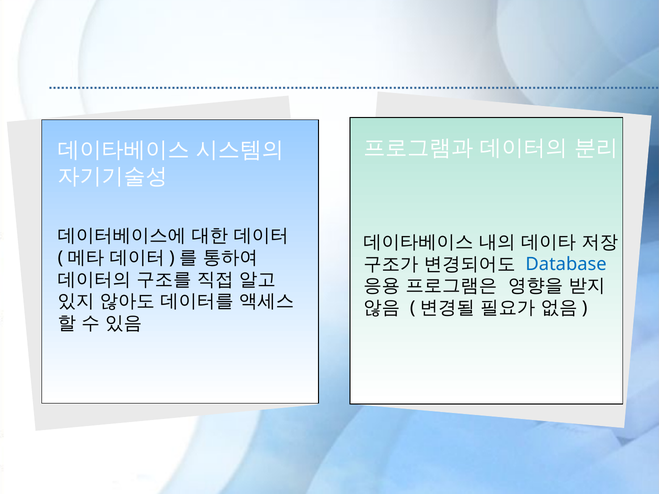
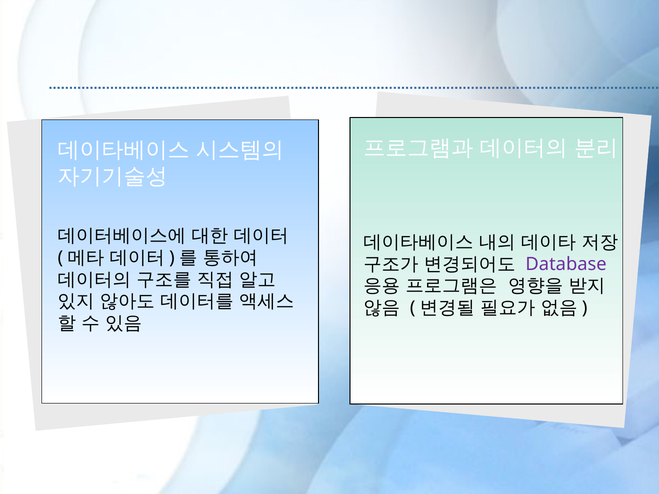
Database colour: blue -> purple (566, 264)
